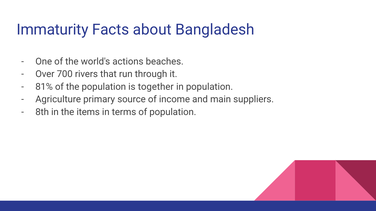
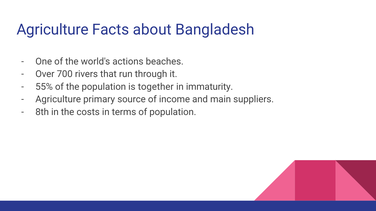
Immaturity: Immaturity -> Agriculture (53, 30)
81%: 81% -> 55% (44, 87)
in population: population -> immaturity (210, 87)
items: items -> costs (88, 112)
